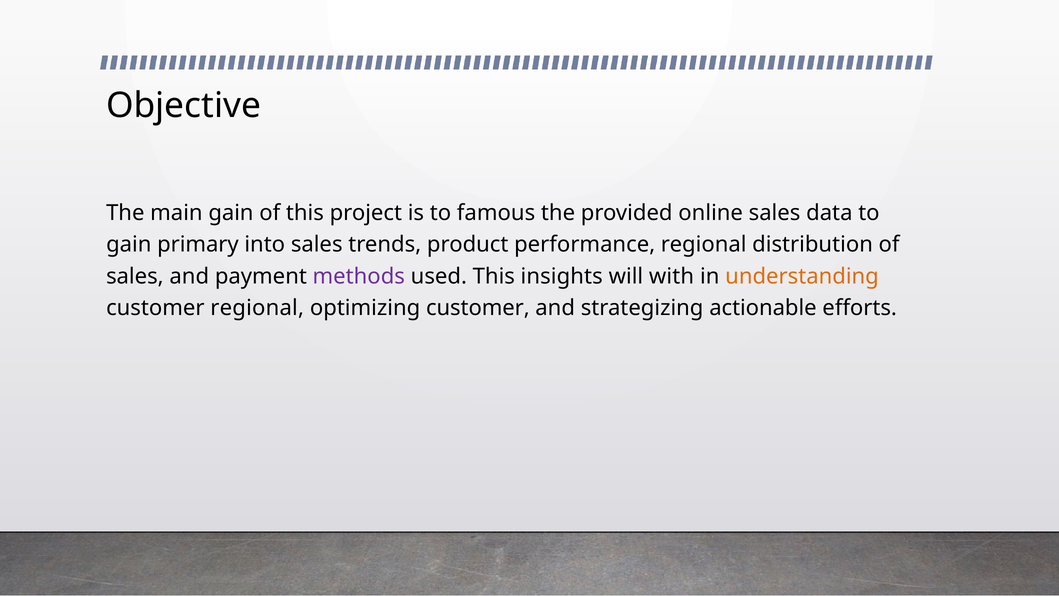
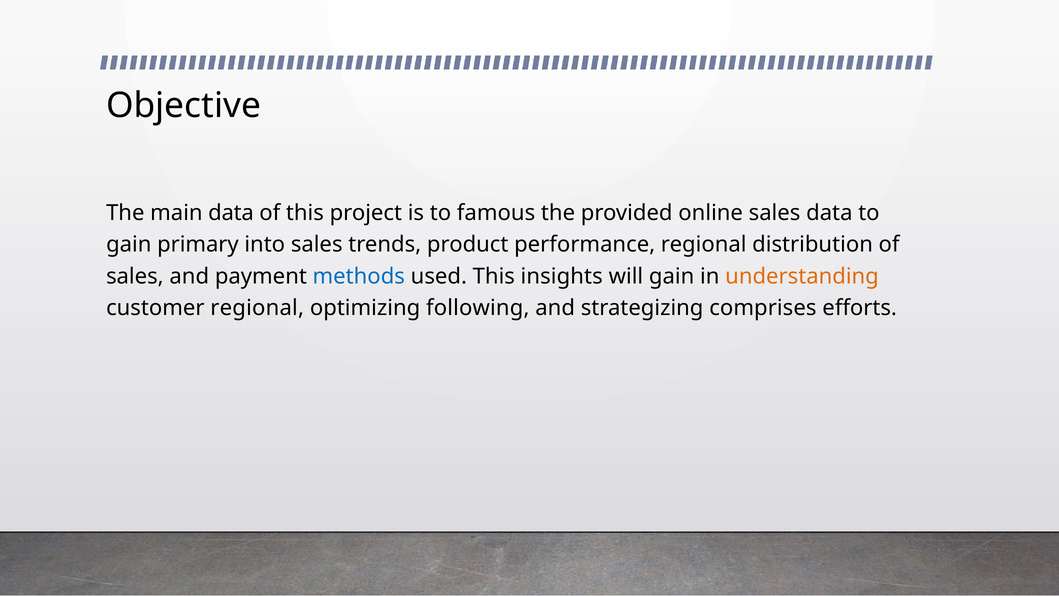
main gain: gain -> data (231, 213)
methods colour: purple -> blue (359, 276)
will with: with -> gain (672, 276)
optimizing customer: customer -> following (478, 308)
actionable: actionable -> comprises (763, 308)
